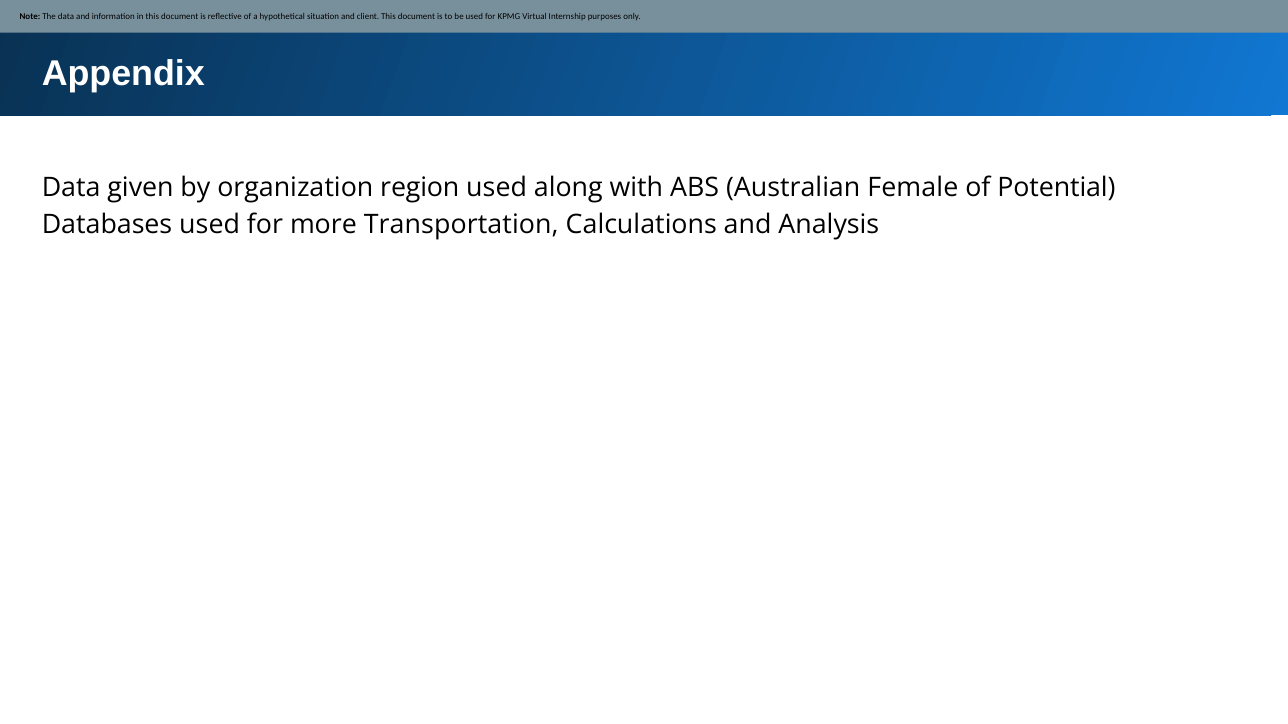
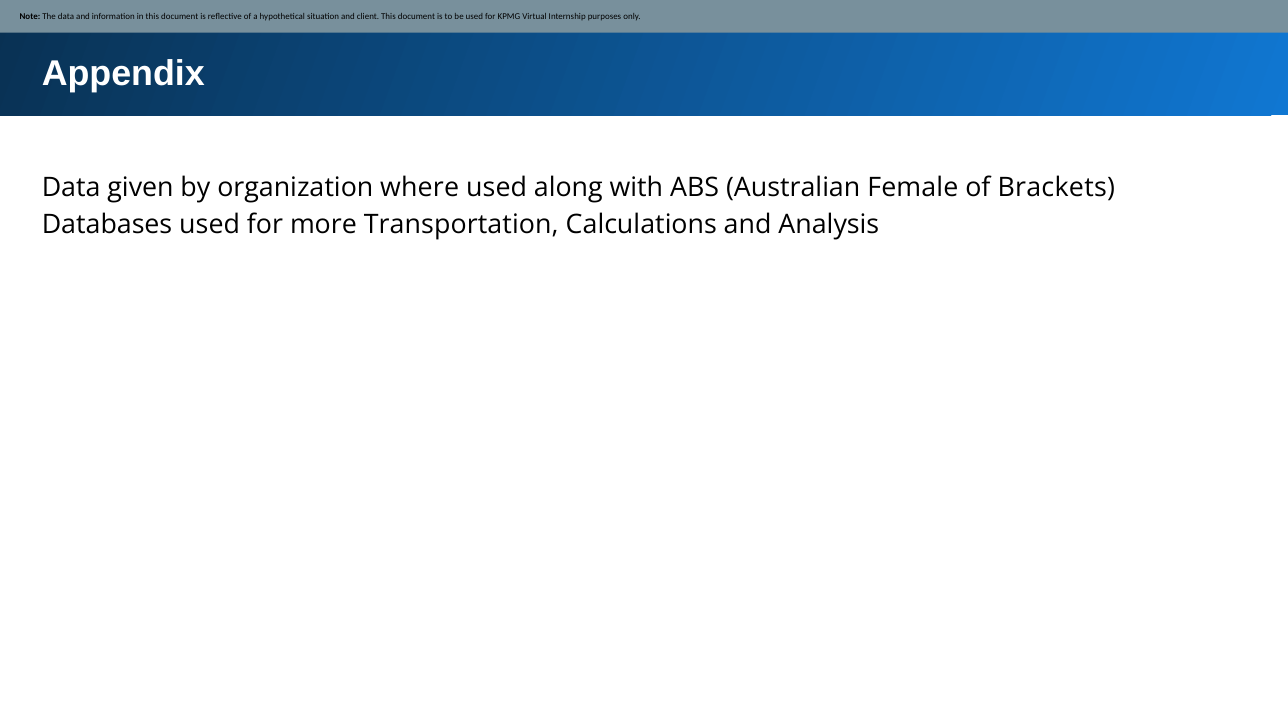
region: region -> where (420, 188)
Potential: Potential -> Brackets (1056, 188)
